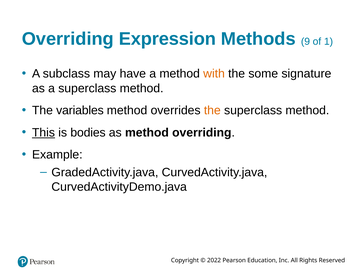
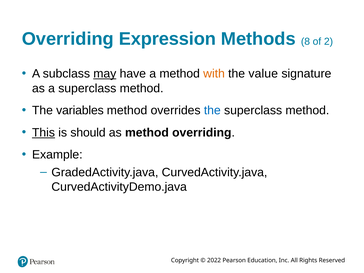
9: 9 -> 8 (305, 42)
1: 1 -> 2 (328, 42)
may underline: none -> present (105, 74)
some: some -> value (263, 74)
the colour: orange -> blue (212, 110)
bodies: bodies -> should (88, 133)
